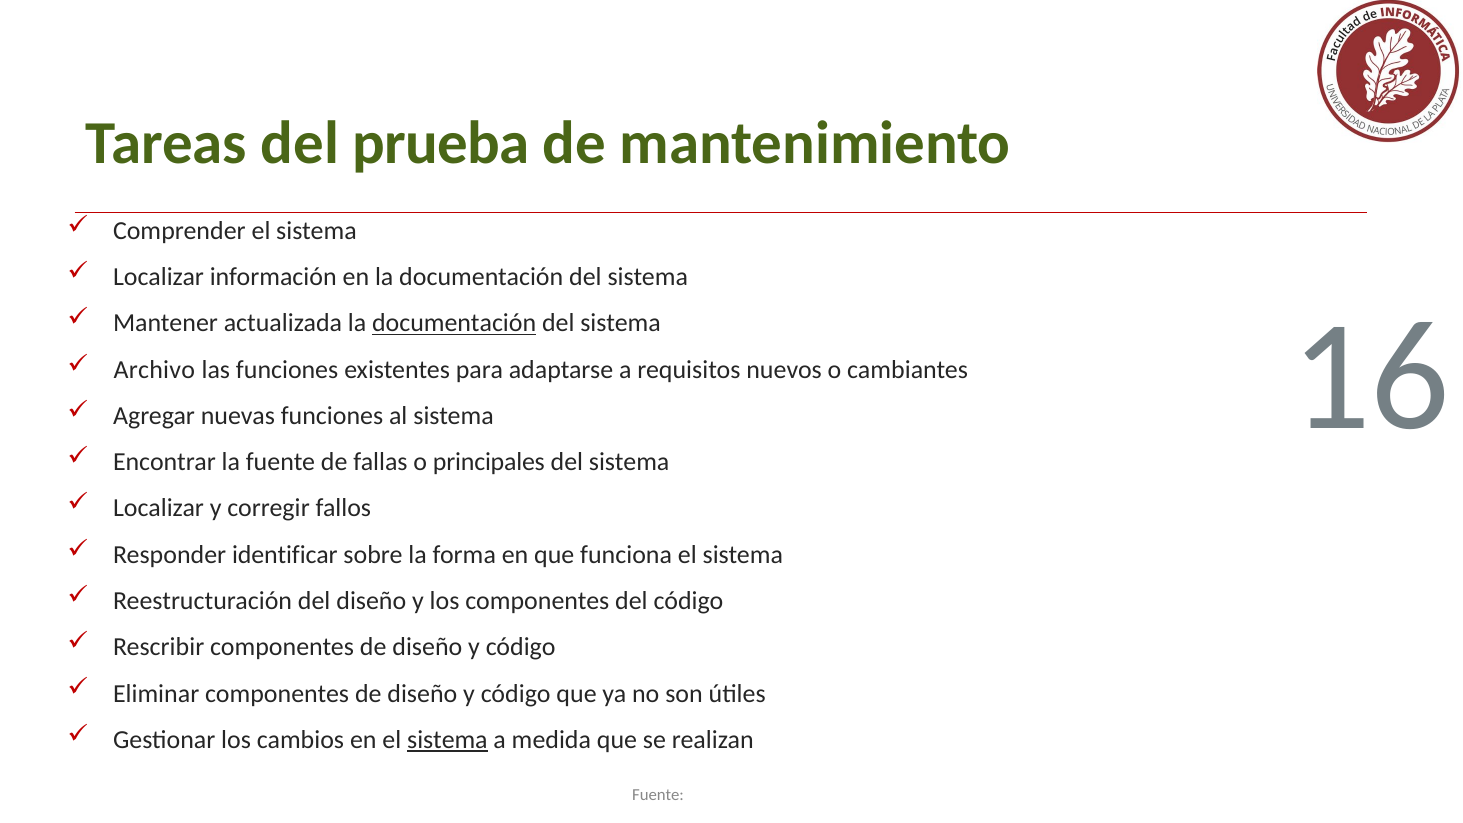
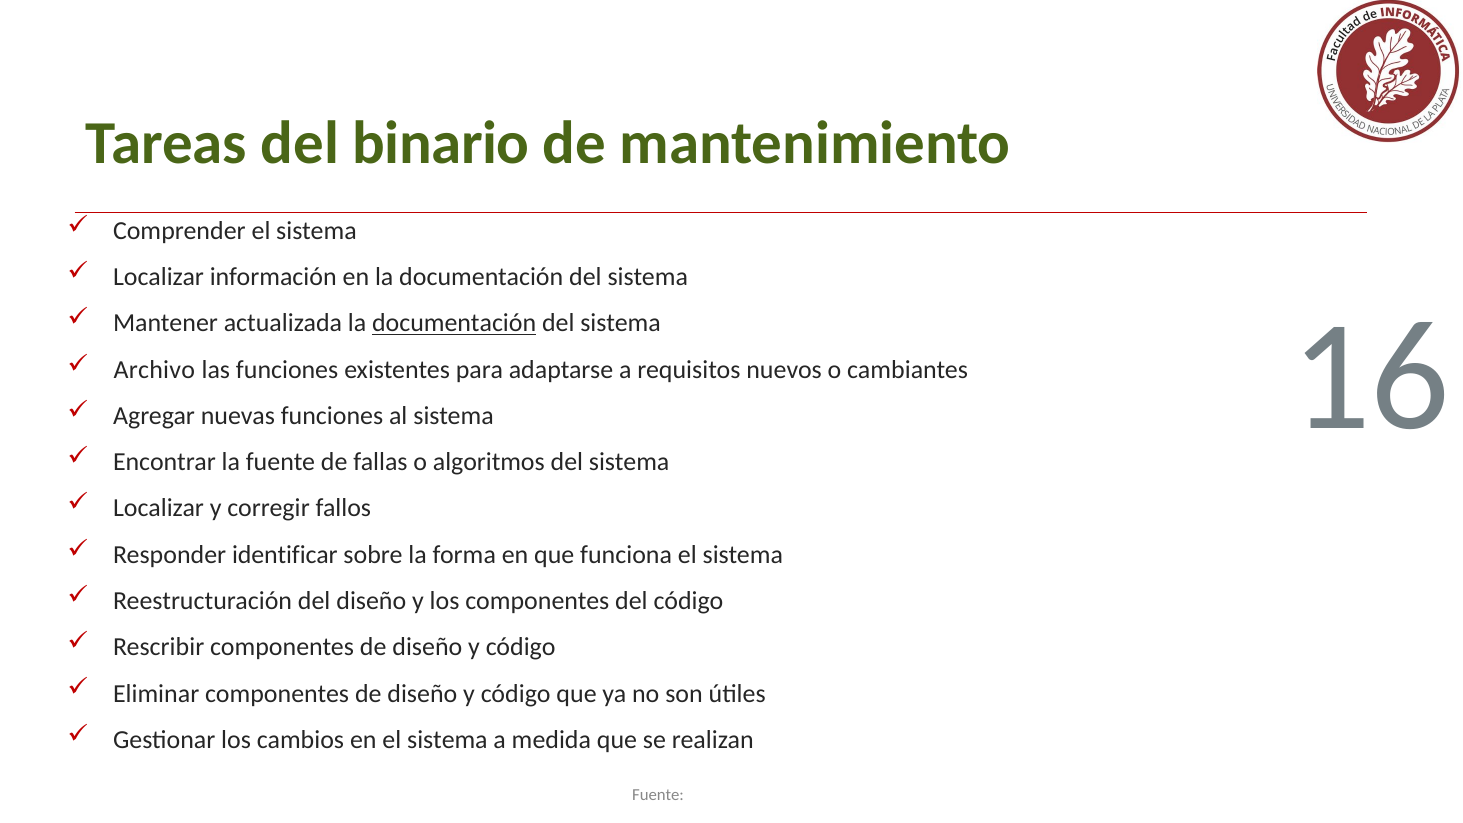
prueba: prueba -> binario (441, 143)
principales: principales -> algoritmos (489, 462)
sistema underline: present -> none (447, 740)
